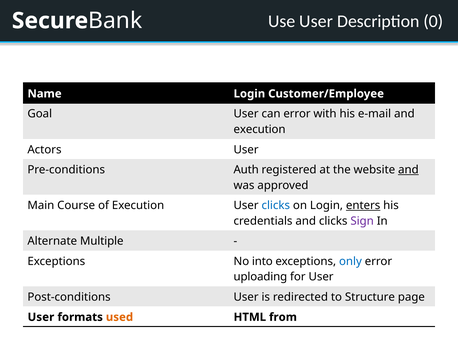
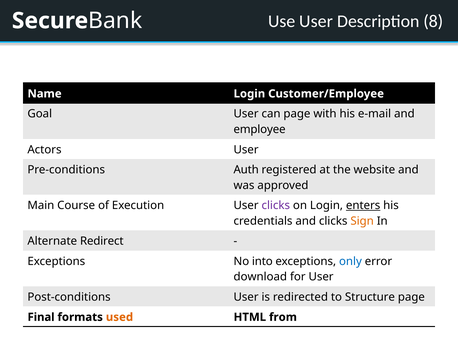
0: 0 -> 8 (433, 21)
can error: error -> page (297, 114)
execution: execution -> employee (260, 130)
and underline: present -> none (408, 170)
clicks colour: blue -> purple (276, 206)
Sign colour: purple -> orange (362, 221)
Multiple: Multiple -> Redirect (102, 241)
uploading: uploading -> download (260, 277)
User: User -> Final (41, 318)
